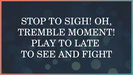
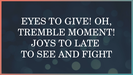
STOP: STOP -> EYES (34, 21)
SIGH: SIGH -> GIVE (78, 21)
PLAY: PLAY -> JOYS (44, 43)
